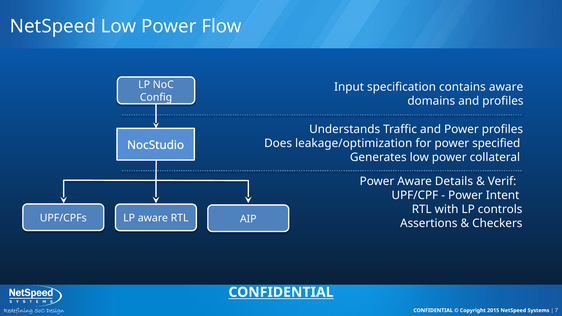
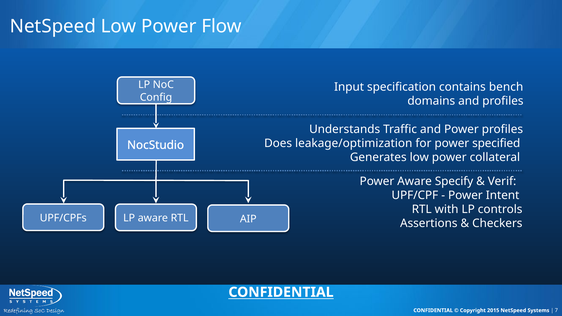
contains aware: aware -> bench (506, 87)
Details: Details -> Specify (454, 181)
